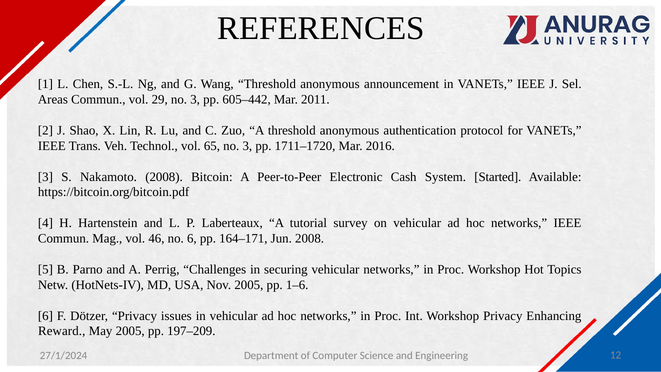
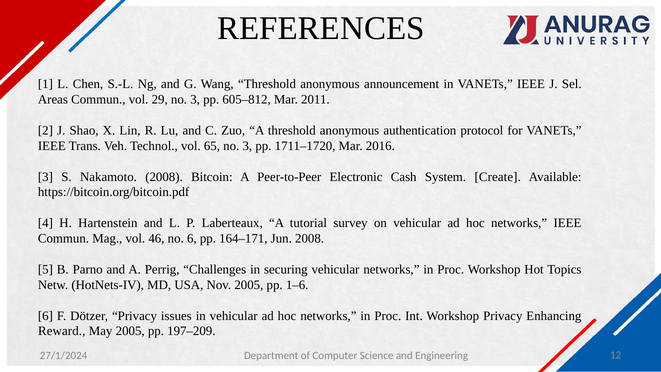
605–442: 605–442 -> 605–812 (247, 100)
Started: Started -> Create (498, 177)
